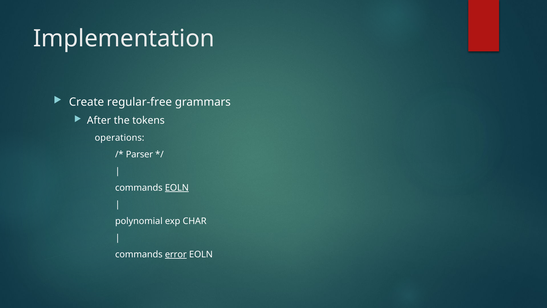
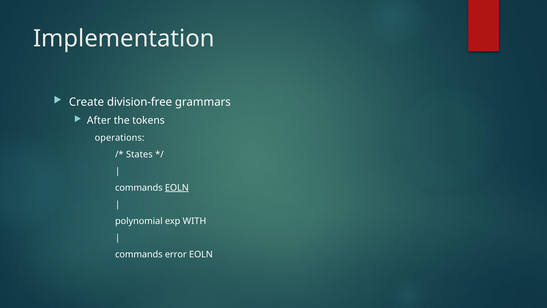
regular-free: regular-free -> division-free (140, 102)
Parser: Parser -> States (139, 154)
CHAR: CHAR -> WITH (194, 221)
error underline: present -> none (176, 254)
